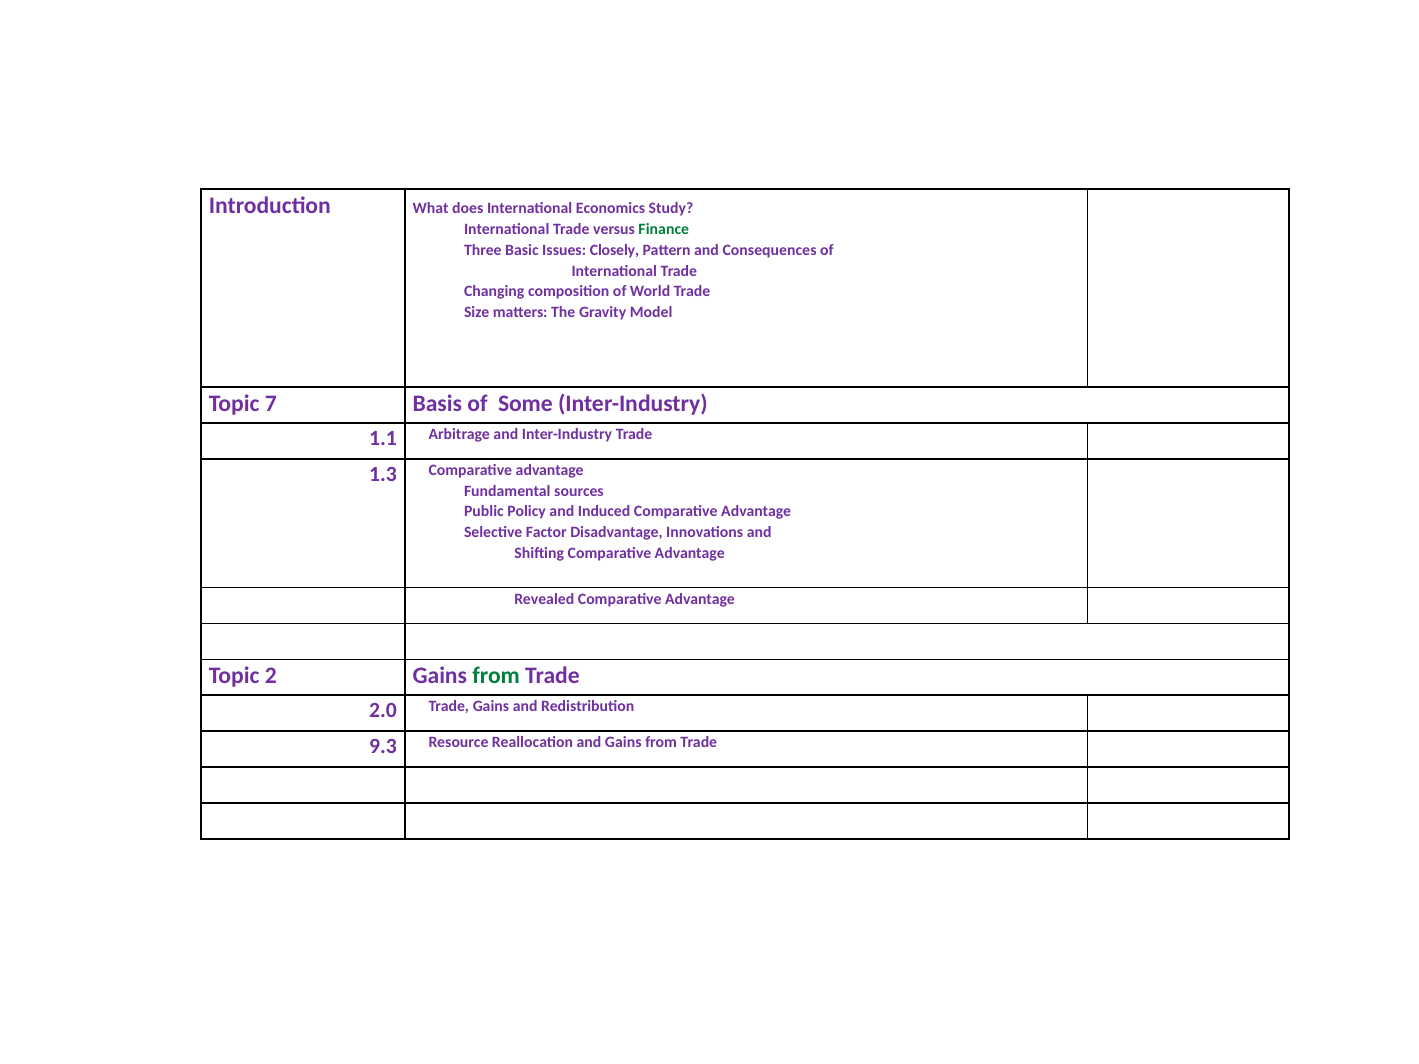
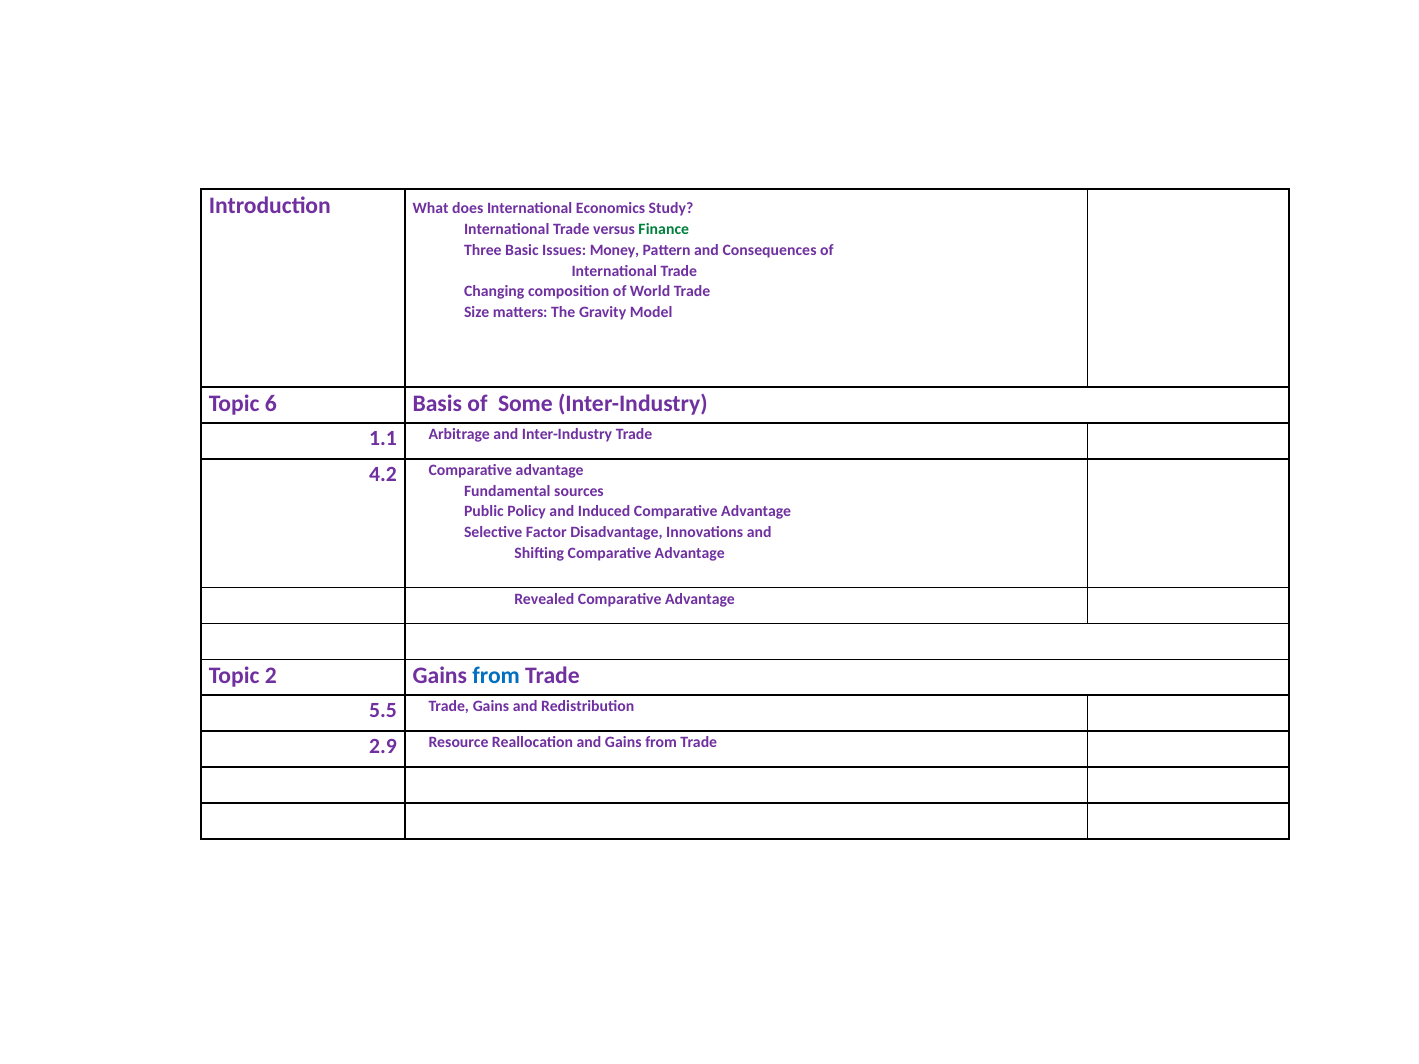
Closely: Closely -> Money (614, 250)
7: 7 -> 6 (271, 404)
1.3: 1.3 -> 4.2 (383, 475)
from colour: green -> blue (496, 676)
2.0: 2.0 -> 5.5 (383, 711)
9.3: 9.3 -> 2.9 (383, 747)
